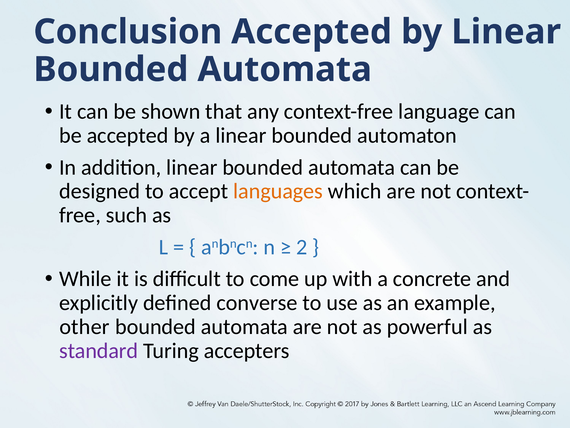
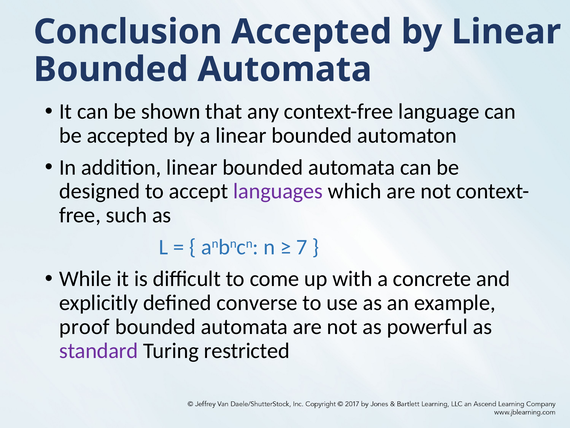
languages colour: orange -> purple (278, 191)
2: 2 -> 7 (302, 247)
other: other -> proof (85, 326)
accepters: accepters -> restricted (247, 350)
